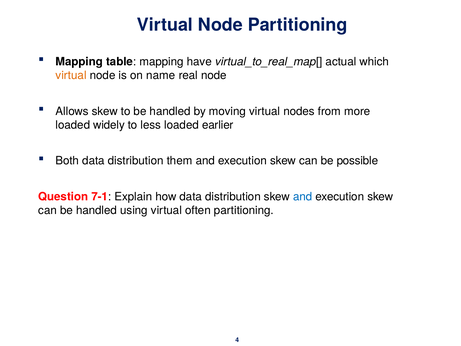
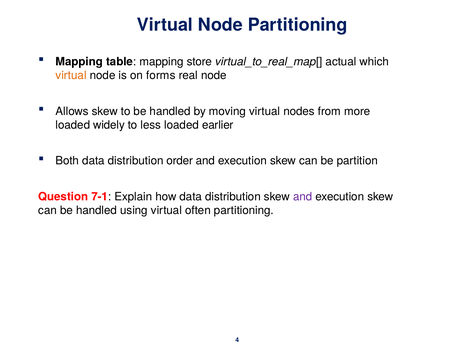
have: have -> store (199, 62)
name: name -> forms (161, 75)
them: them -> order (180, 161)
possible: possible -> partition (357, 161)
and colour: blue -> purple (303, 196)
